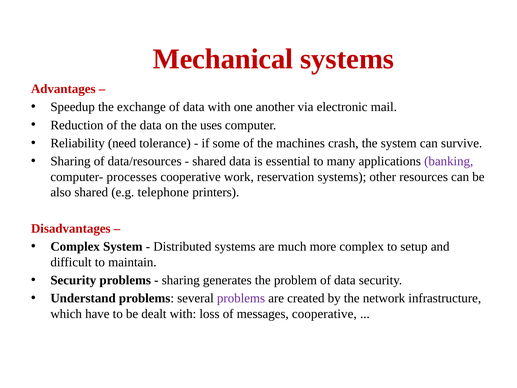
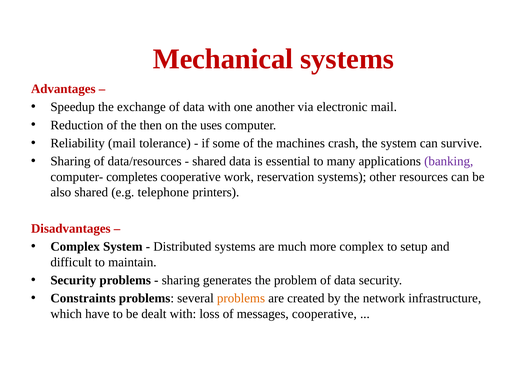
the data: data -> then (151, 125)
Reliability need: need -> mail (122, 143)
processes: processes -> completes (132, 177)
Understand: Understand -> Constraints (83, 298)
problems colour: purple -> orange (241, 298)
